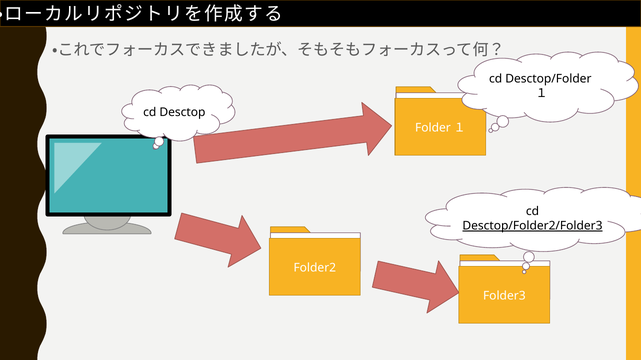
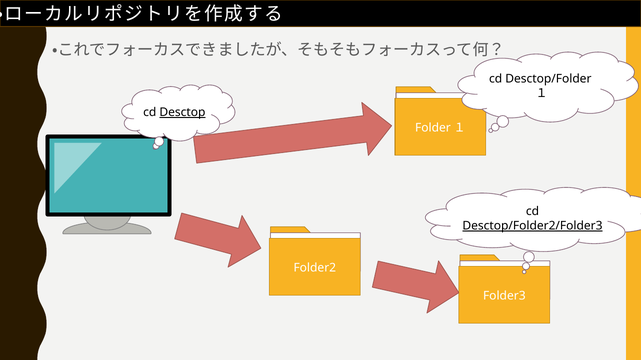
Desctop underline: none -> present (182, 113)
